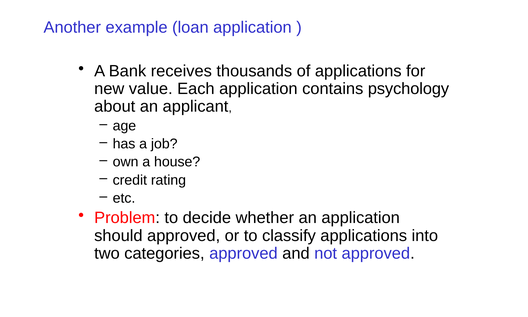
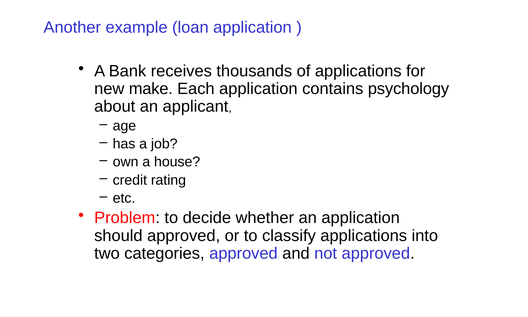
value: value -> make (151, 89)
